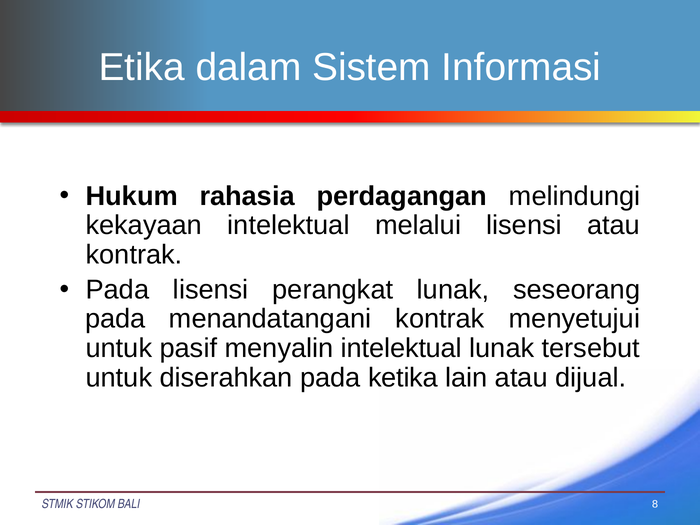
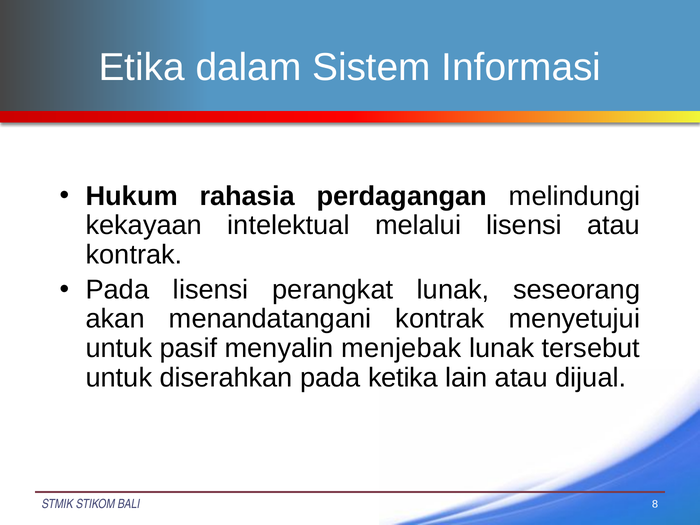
pada: pada -> akan (115, 319)
menyalin intelektual: intelektual -> menjebak (401, 348)
